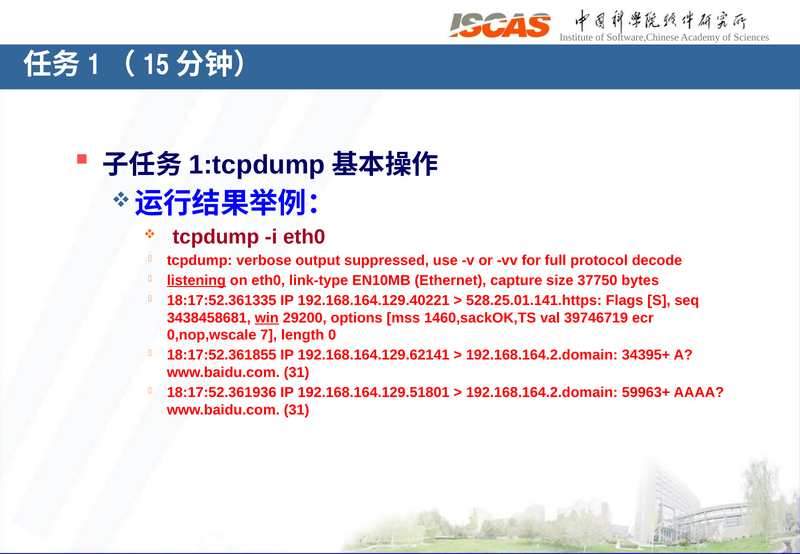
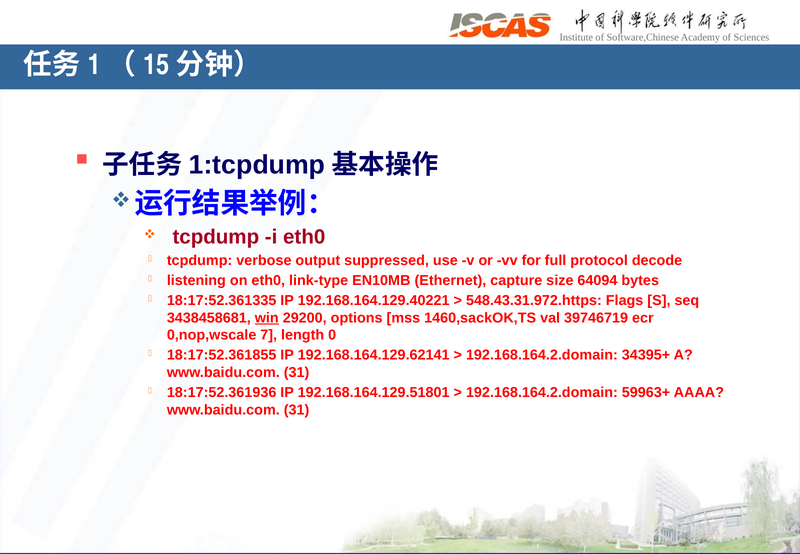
listening underline: present -> none (196, 280)
37750: 37750 -> 64094 (597, 280)
528.25.01.141.https: 528.25.01.141.https -> 548.43.31.972.https (534, 301)
